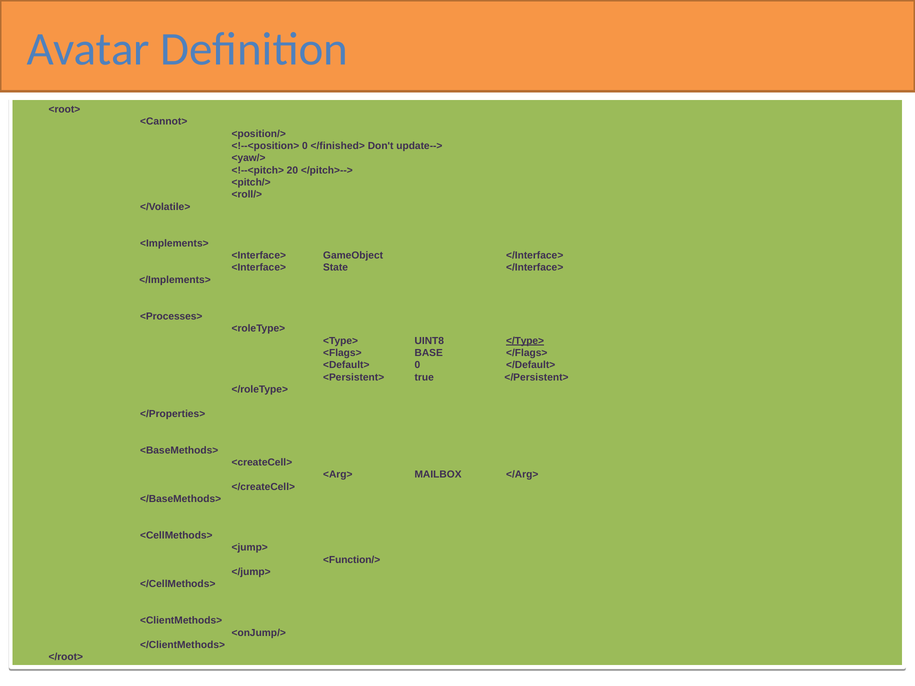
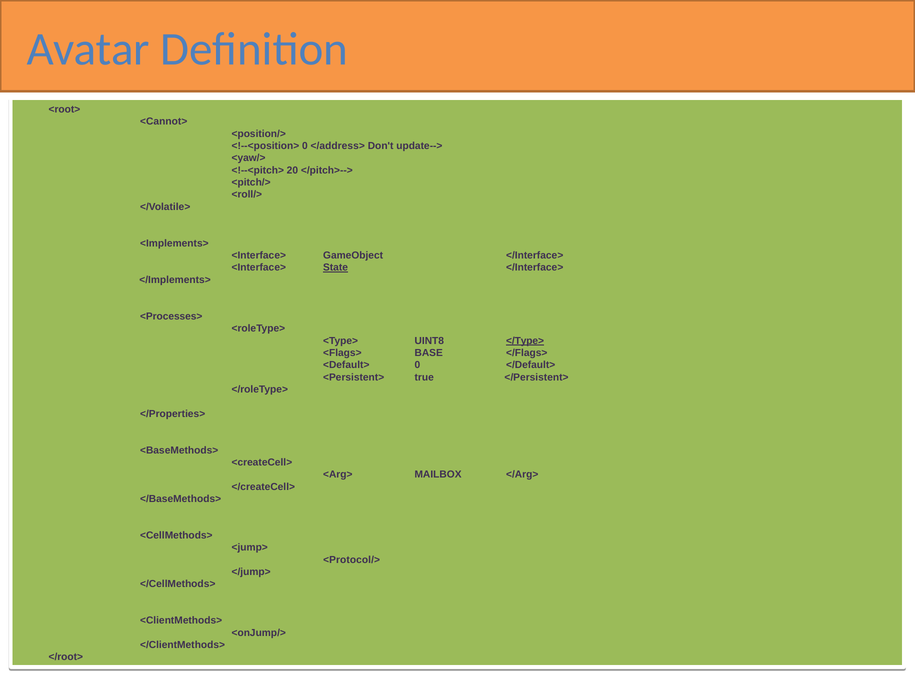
</finished>: </finished> -> </address> (338, 146)
State underline: none -> present (336, 268)
<Function/>: <Function/> -> <Protocol/> (352, 560)
